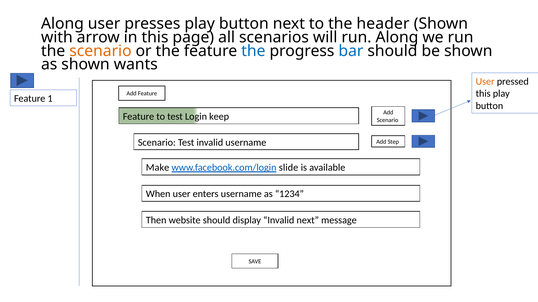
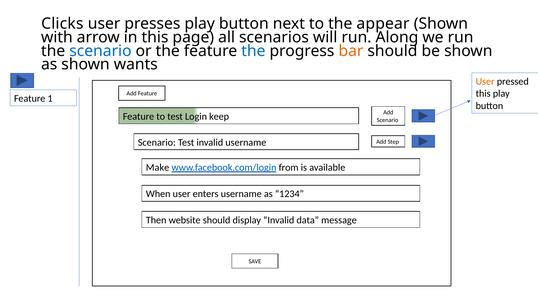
Along: Along -> Clicks (62, 24)
header: header -> appear (383, 24)
scenario colour: orange -> blue (100, 51)
bar colour: blue -> orange (351, 51)
slide: slide -> from (289, 168)
Invalid next: next -> data (308, 221)
